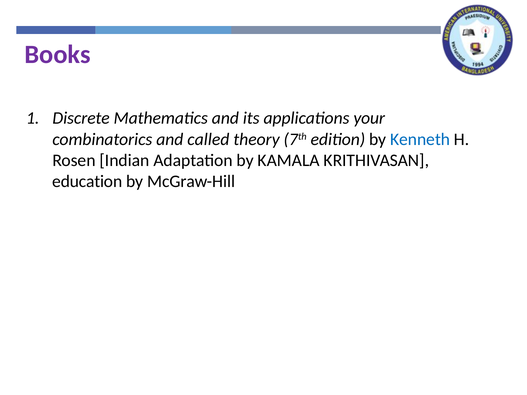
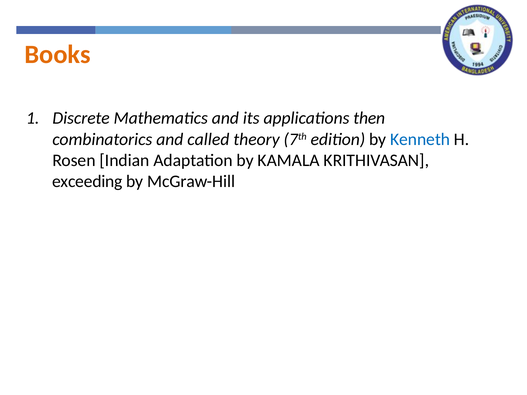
Books colour: purple -> orange (58, 55)
your: your -> then (369, 118)
education: education -> exceeding (87, 181)
